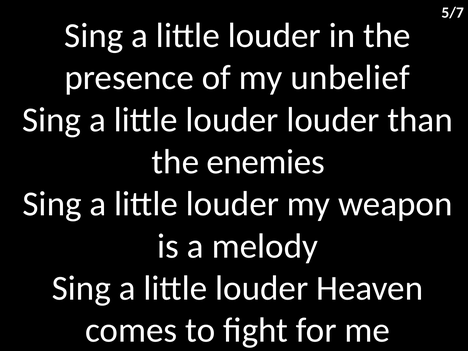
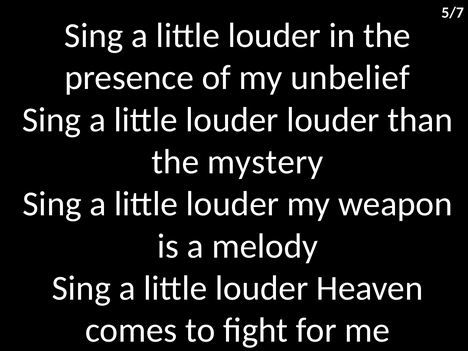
enemies: enemies -> mystery (265, 162)
